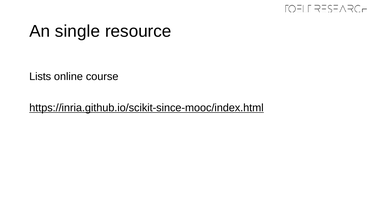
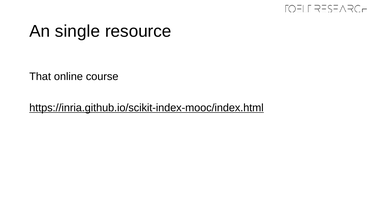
Lists: Lists -> That (40, 77)
https://inria.github.io/scikit-since-mooc/index.html: https://inria.github.io/scikit-since-mooc/index.html -> https://inria.github.io/scikit-index-mooc/index.html (146, 108)
